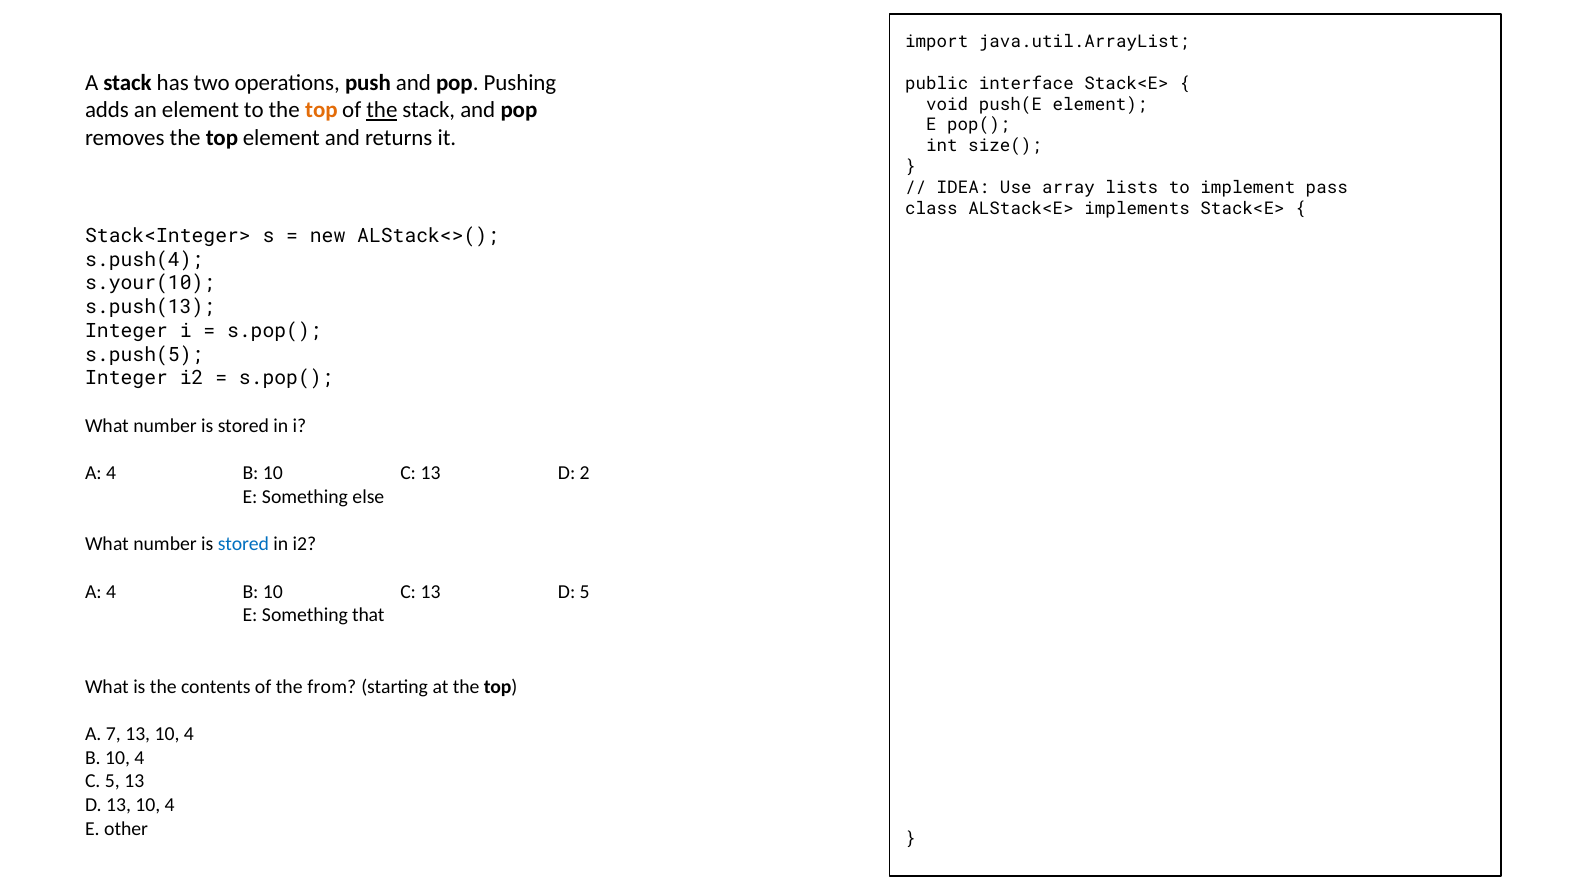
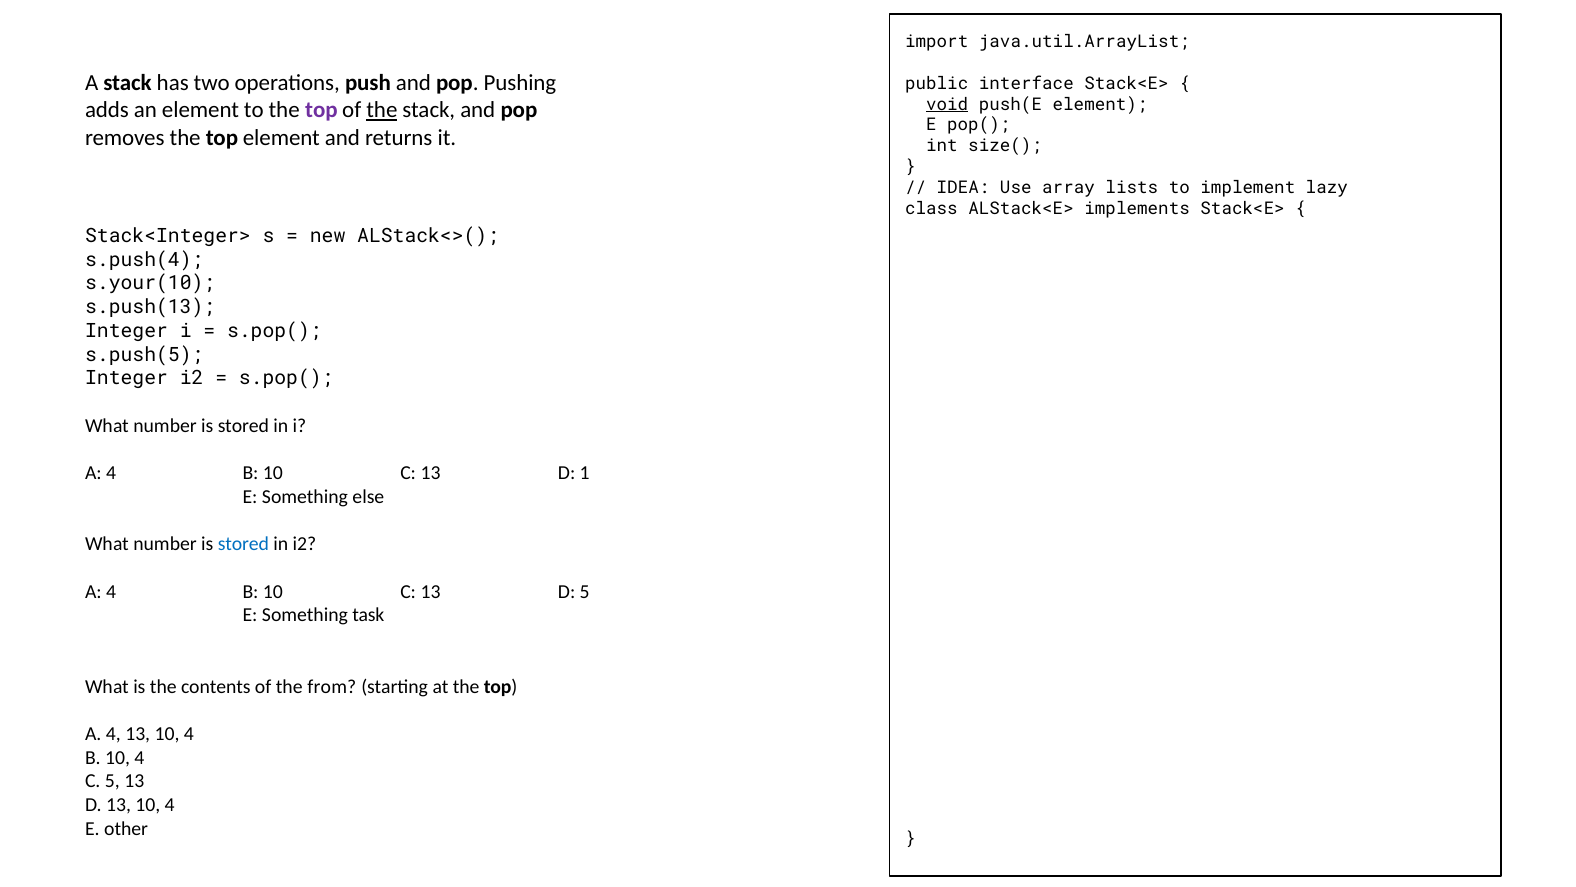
void underline: none -> present (947, 104)
top colour: orange -> purple (321, 110)
pass: pass -> lazy (1327, 188)
2: 2 -> 1 (585, 473)
that: that -> task (368, 615)
7: 7 -> 4 (113, 734)
